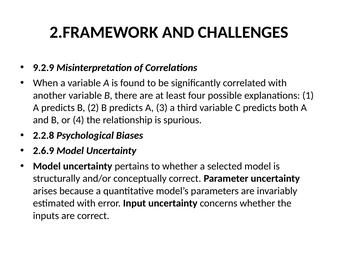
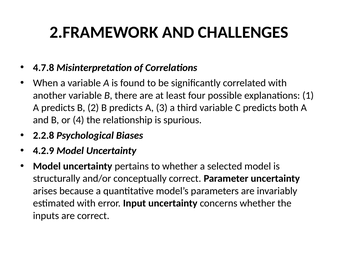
9.2.9: 9.2.9 -> 4.7.8 (44, 68)
2.6.9: 2.6.9 -> 4.2.9 (44, 151)
